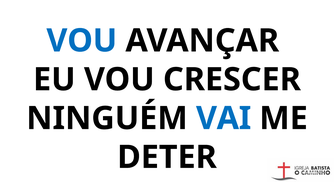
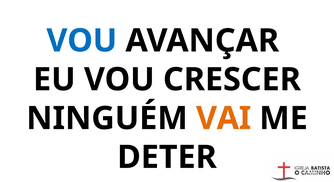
VAI colour: blue -> orange (224, 118)
